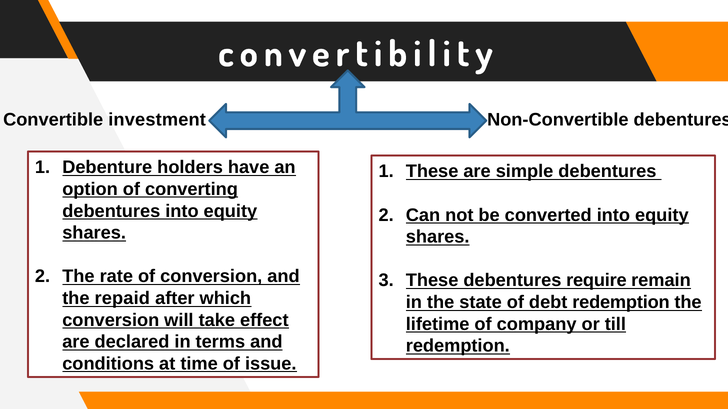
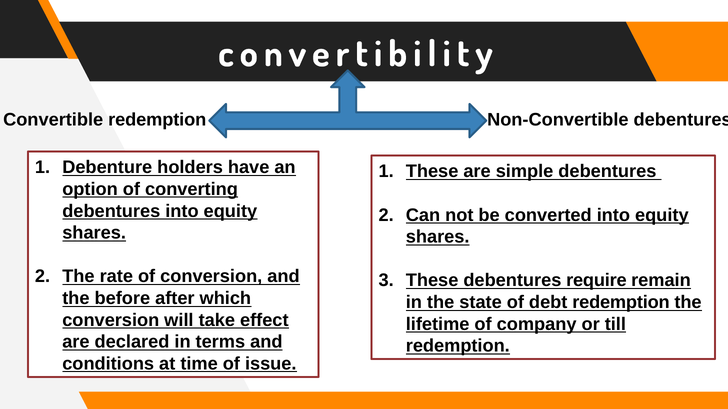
Convertible investment: investment -> redemption (157, 120)
repaid: repaid -> before (122, 299)
